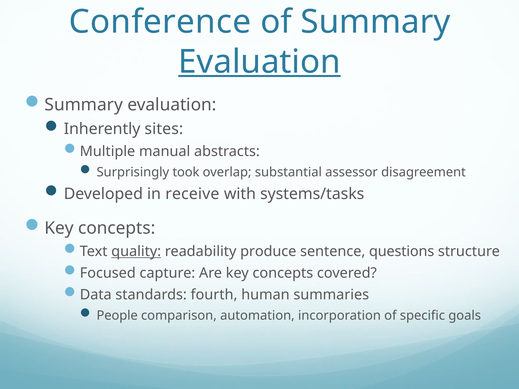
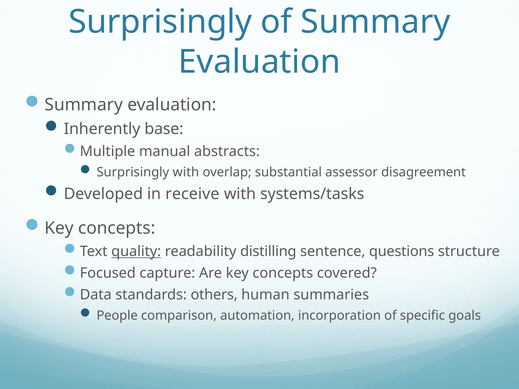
Conference: Conference -> Surprisingly (160, 22)
Evaluation underline: present -> none (259, 62)
sites: sites -> base (164, 129)
Surprisingly took: took -> with (186, 172)
produce: produce -> distilling (268, 252)
fourth: fourth -> others (214, 295)
